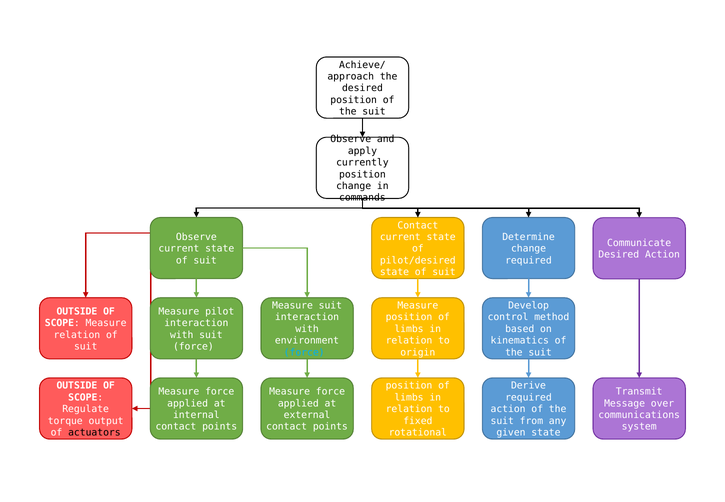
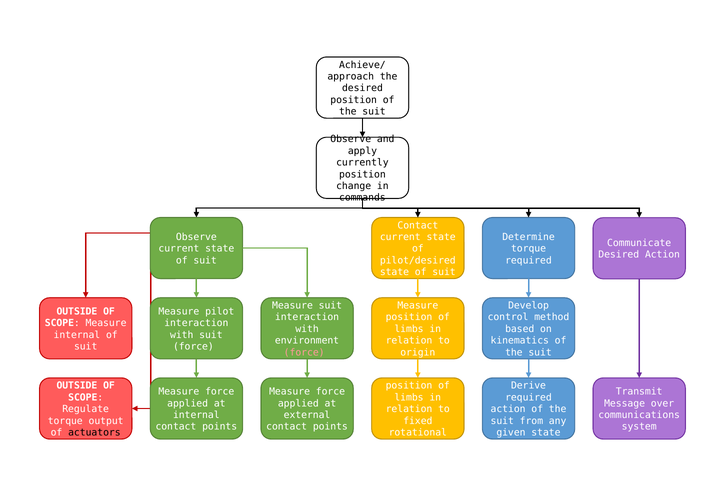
change: change -> torque (529, 249)
relation: relation -> internal (77, 335)
force colour: light blue -> pink (304, 352)
